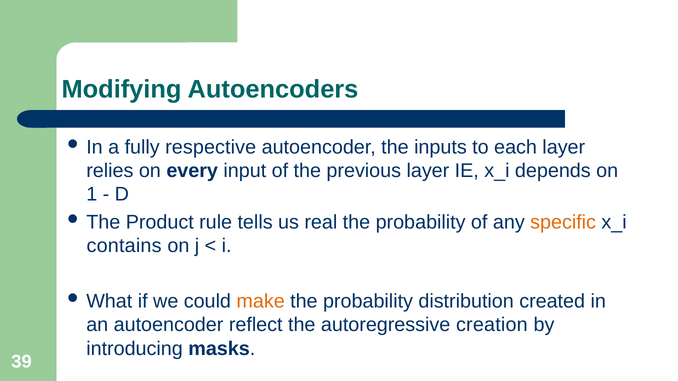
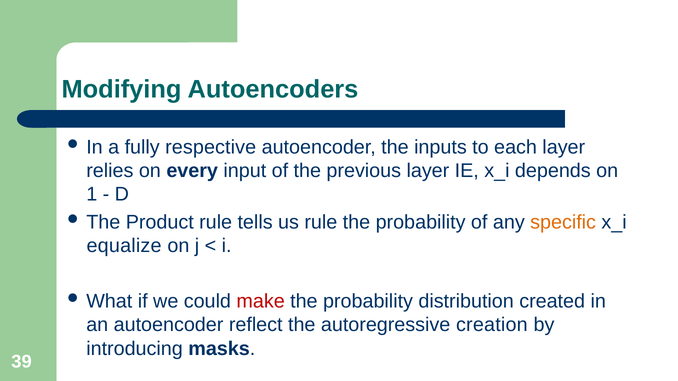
us real: real -> rule (321, 222)
contains: contains -> equalize (124, 246)
make colour: orange -> red (261, 302)
